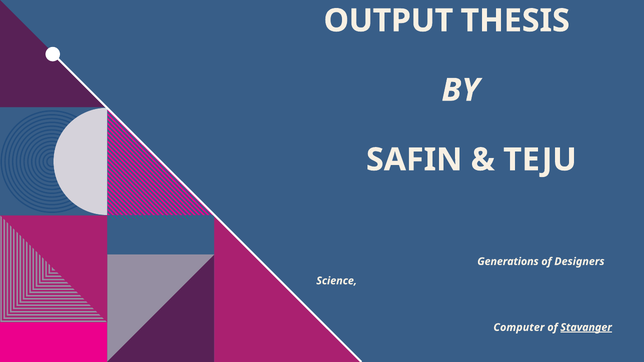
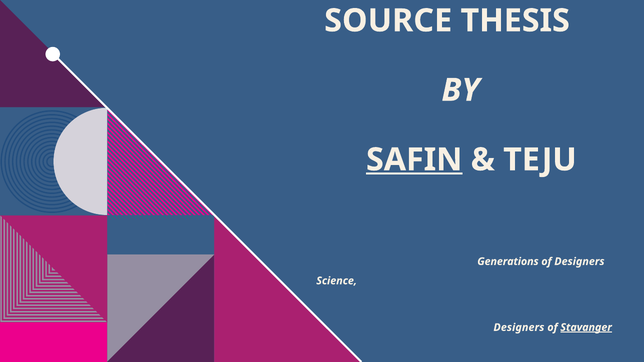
OUTPUT: OUTPUT -> SOURCE (388, 21)
SAFIN underline: none -> present (414, 160)
Computer: Computer -> Designers (519, 328)
